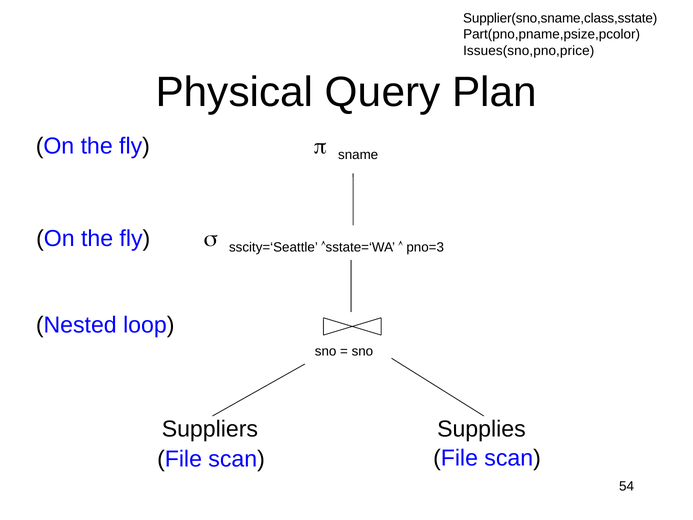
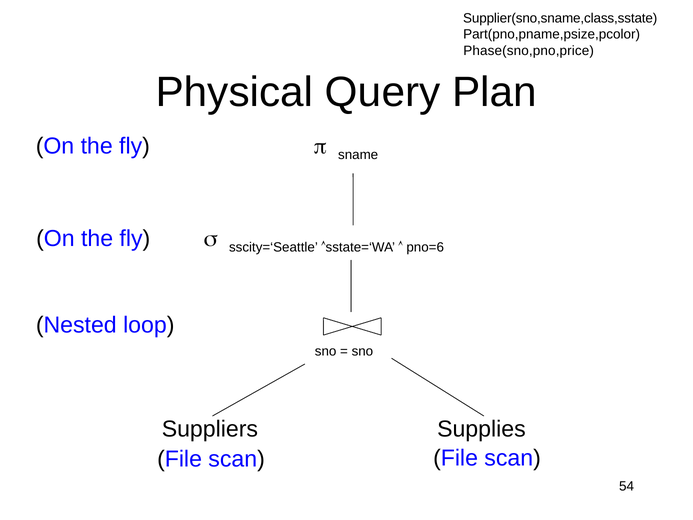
Issues(sno,pno,price: Issues(sno,pno,price -> Phase(sno,pno,price (529, 51)
pno=3: pno=3 -> pno=6 (425, 247)
